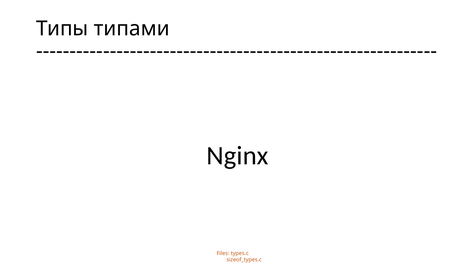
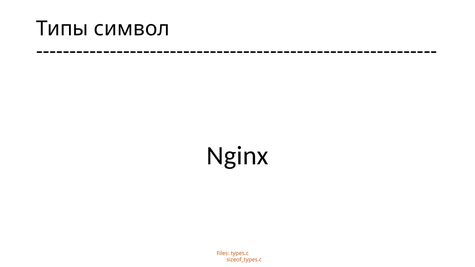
типами: типами -> символ (132, 29)
